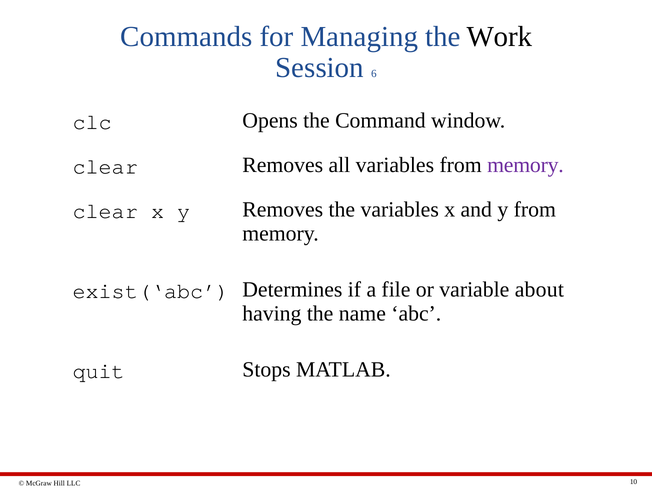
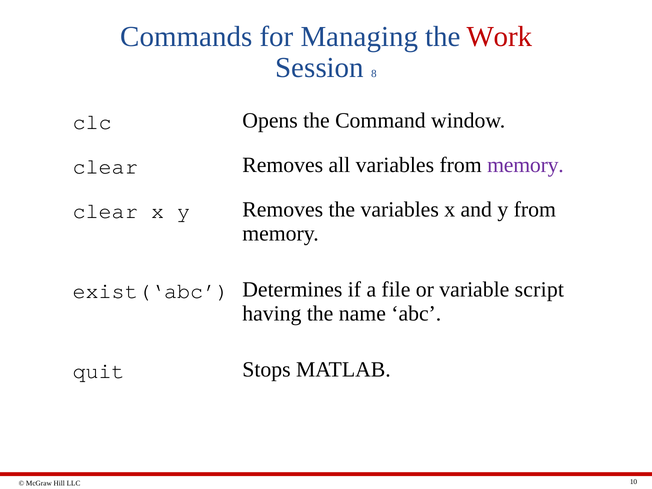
Work colour: black -> red (499, 36)
6: 6 -> 8 (374, 74)
about: about -> script (539, 290)
